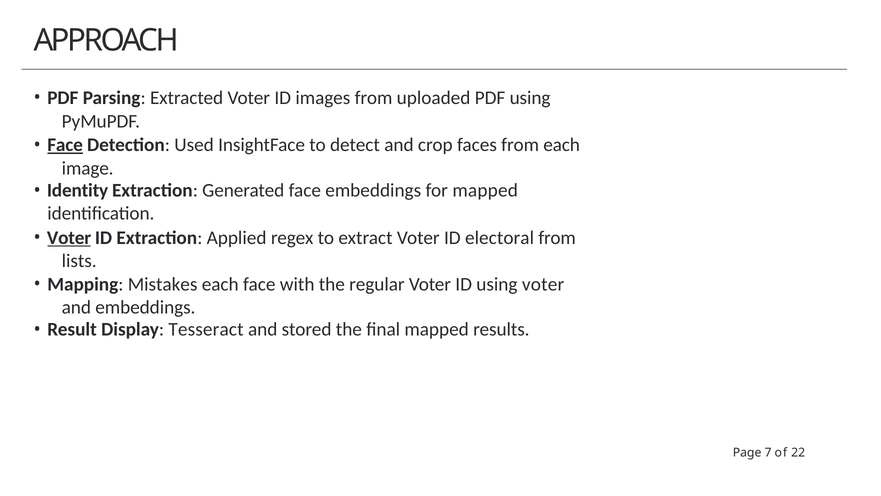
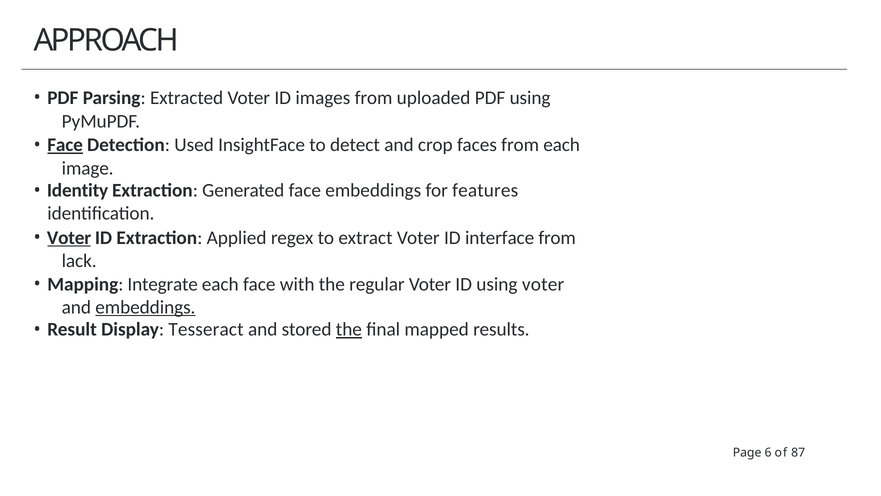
for mapped: mapped -> features (485, 190)
electoral: electoral -> interface (500, 238)
lists: lists -> lack (79, 261)
Mistakes: Mistakes -> Integrate (163, 284)
embeddings underline: none -> present (145, 307)
the underline: none -> present (349, 329)
7: 7 -> 6 (768, 452)
22: 22 -> 87 (798, 452)
